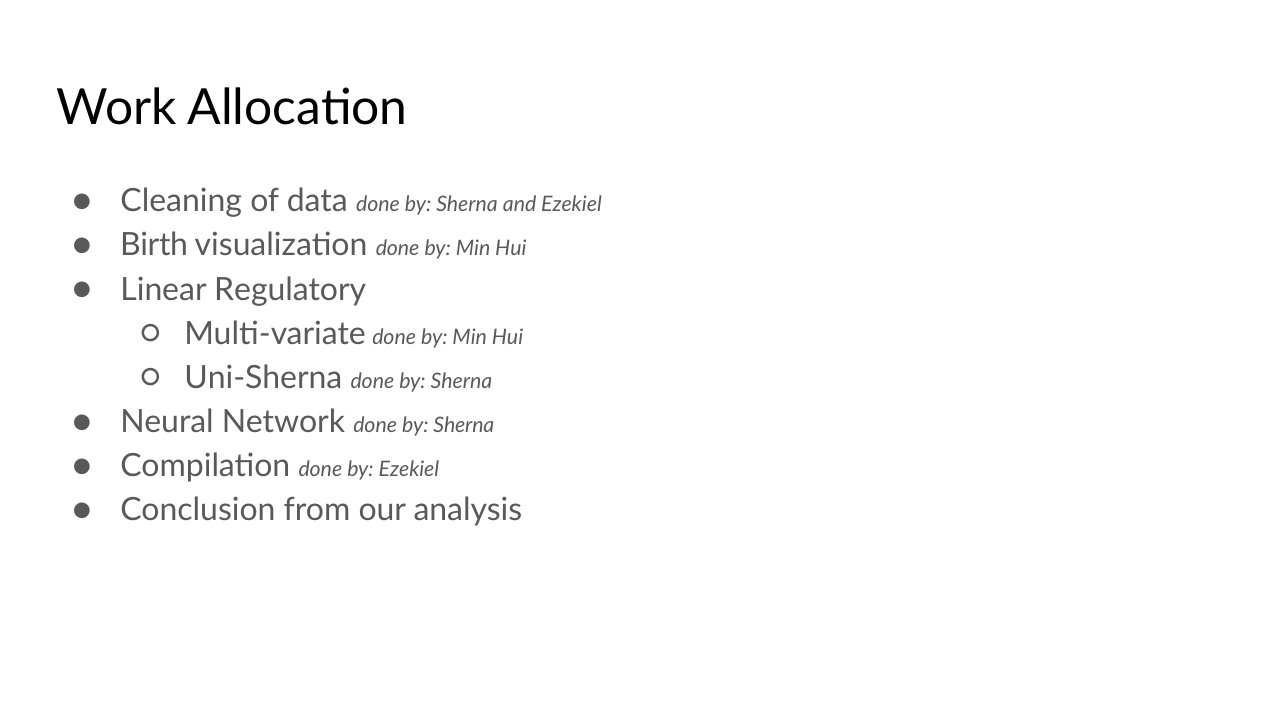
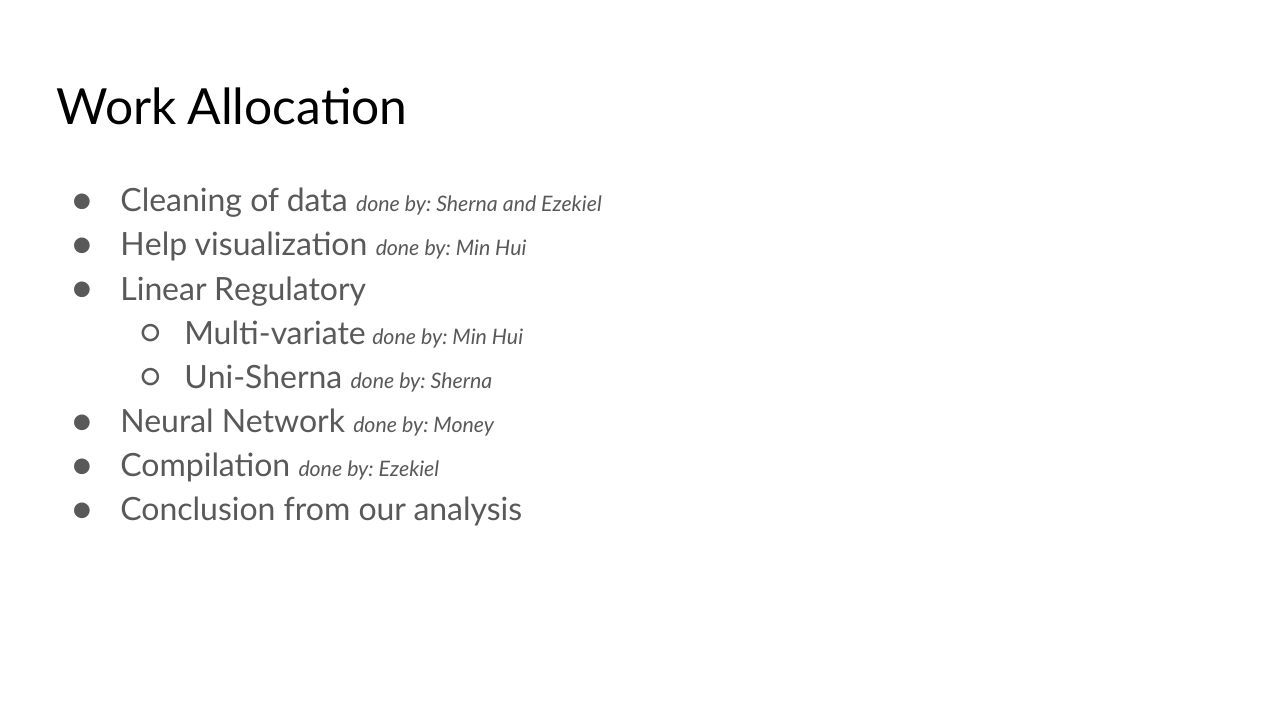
Birth: Birth -> Help (154, 245)
Network done by Sherna: Sherna -> Money (464, 426)
